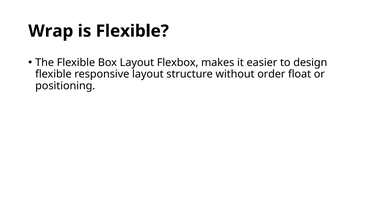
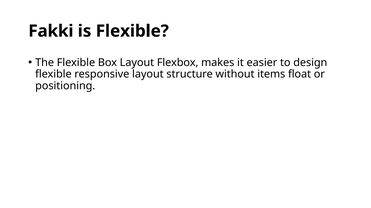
Wrap: Wrap -> Fakki (51, 31)
order: order -> items (271, 74)
